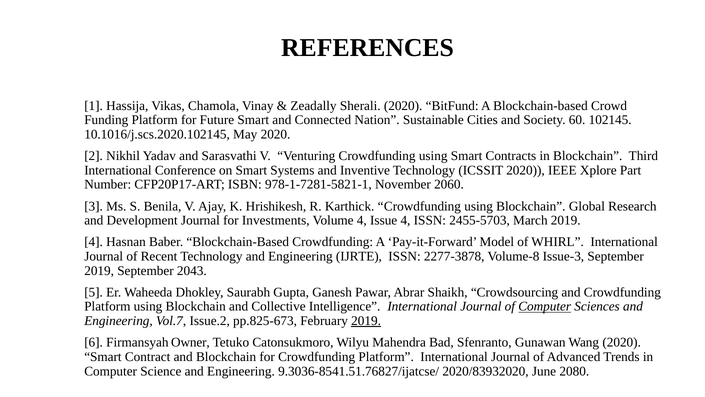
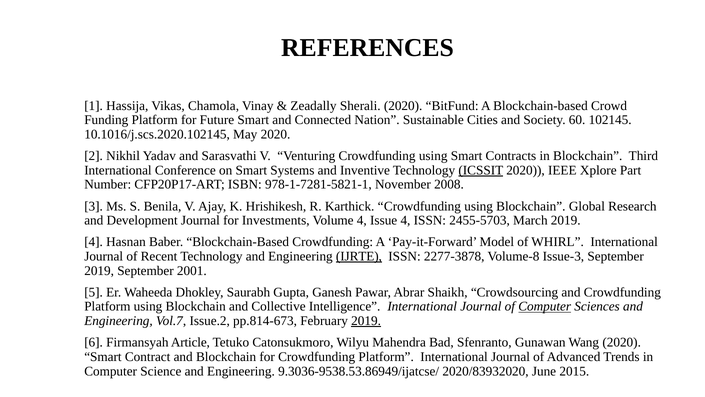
ICSSIT underline: none -> present (481, 170)
2060: 2060 -> 2008 (449, 184)
IJRTE underline: none -> present (359, 256)
2043: 2043 -> 2001 (192, 270)
pp.825-673: pp.825-673 -> pp.814-673 (265, 321)
Owner: Owner -> Article (190, 342)
9.3036-8541.51.76827/ijatcse/: 9.3036-8541.51.76827/ijatcse/ -> 9.3036-9538.53.86949/ijatcse/ (359, 371)
2080: 2080 -> 2015 (574, 371)
